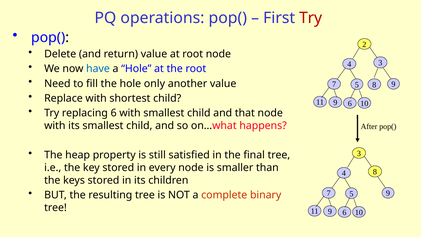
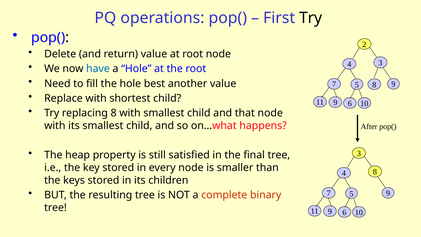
Try colour: red -> black (311, 18)
only: only -> best (154, 83)
replacing 6: 6 -> 8 (114, 113)
